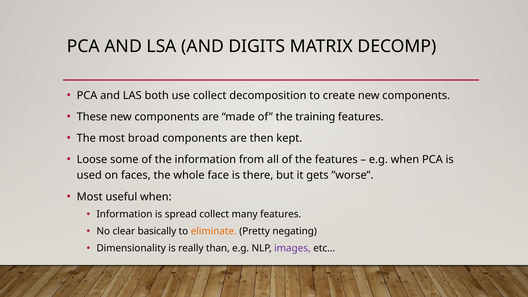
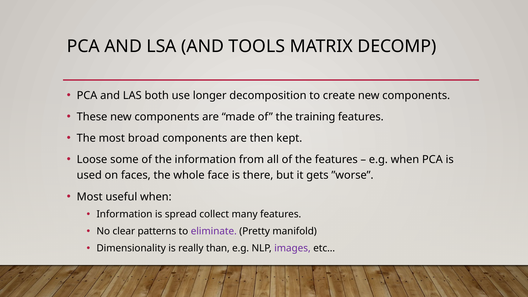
DIGITS: DIGITS -> TOOLS (257, 46)
use collect: collect -> longer (210, 95)
basically: basically -> patterns (157, 231)
eliminate colour: orange -> purple (214, 231)
negating: negating -> manifold (295, 231)
